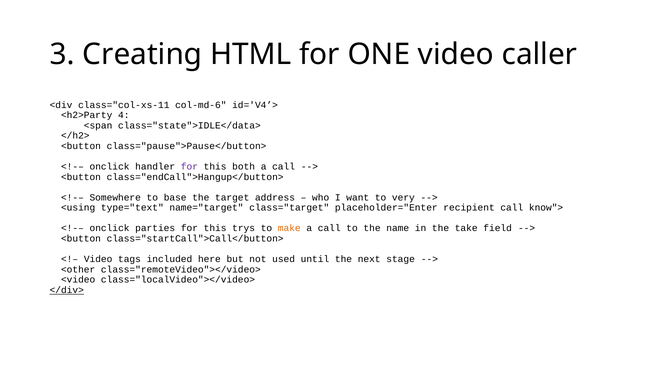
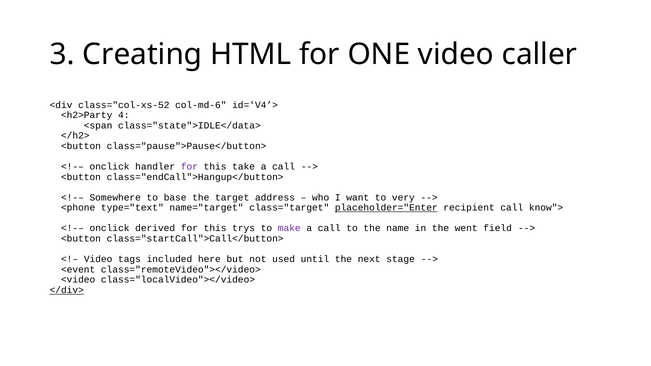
class="col-xs-11: class="col-xs-11 -> class="col-xs-52 (124, 105)
both: both -> take (244, 167)
<using: <using -> <phone (78, 208)
placeholder="Enter underline: none -> present (386, 208)
parties: parties -> derived (155, 228)
make colour: orange -> purple (289, 228)
take: take -> went (466, 228)
<other: <other -> <event (78, 270)
